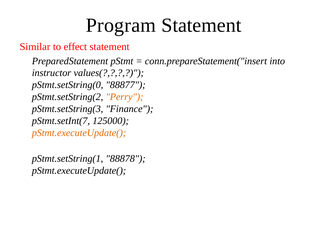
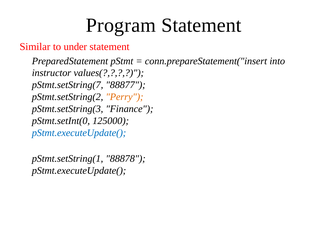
effect: effect -> under (75, 47)
pStmt.setString(0: pStmt.setString(0 -> pStmt.setString(7 (68, 85)
pStmt.setInt(7: pStmt.setInt(7 -> pStmt.setInt(0 (61, 121)
pStmt.executeUpdate( colour: orange -> blue (79, 133)
